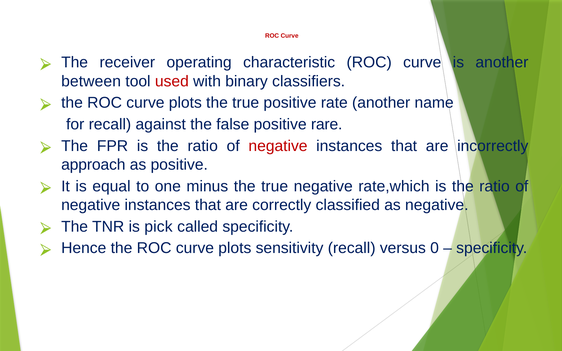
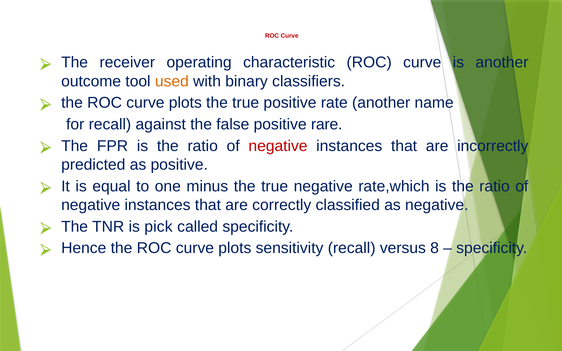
between: between -> outcome (91, 81)
used colour: red -> orange (172, 81)
approach: approach -> predicted (93, 165)
0: 0 -> 8 (435, 248)
